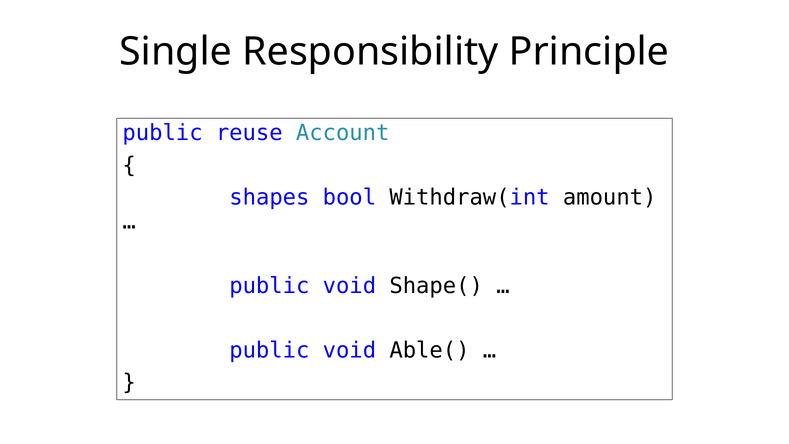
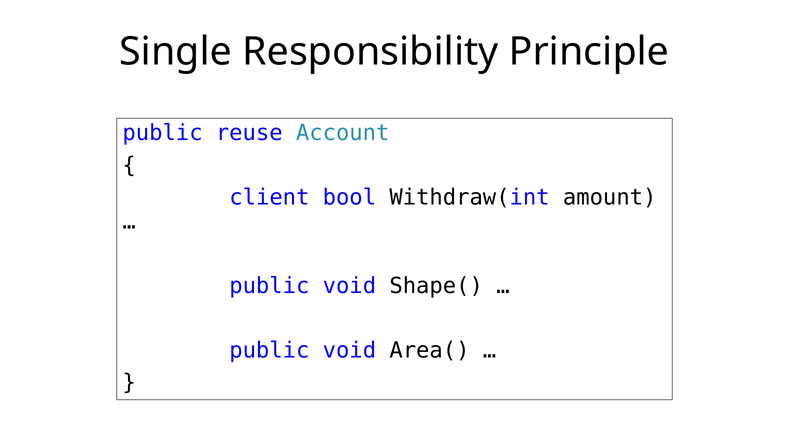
shapes: shapes -> client (269, 197)
Able(: Able( -> Area( (429, 350)
